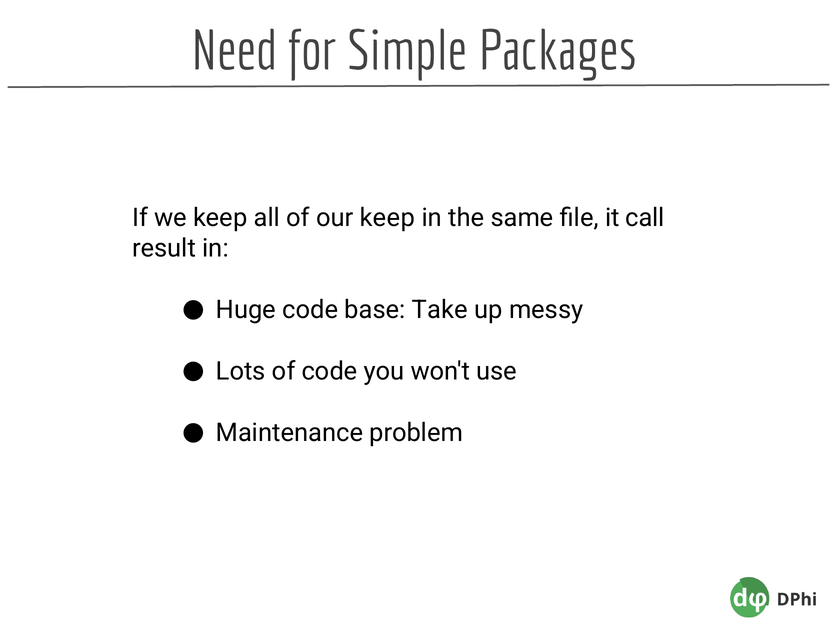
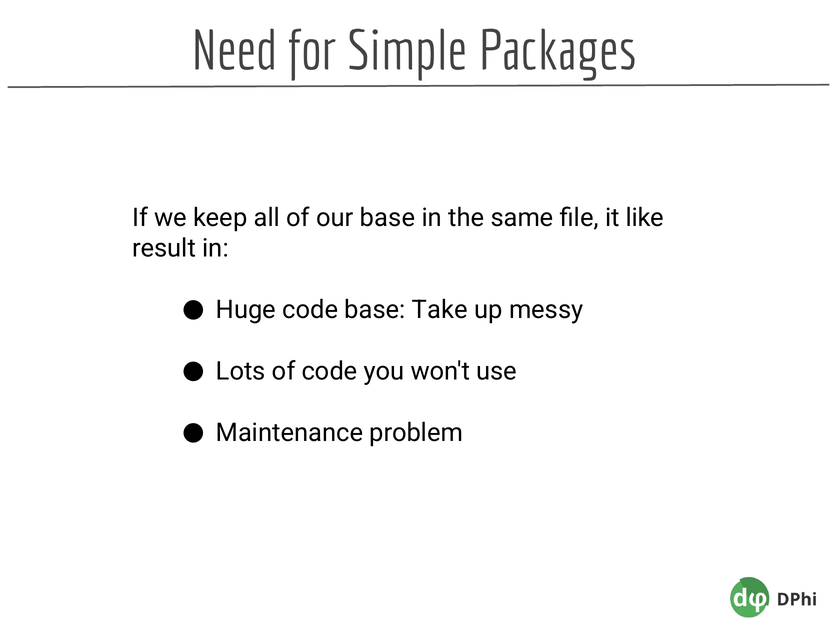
our keep: keep -> base (387, 218)
call: call -> like (645, 218)
